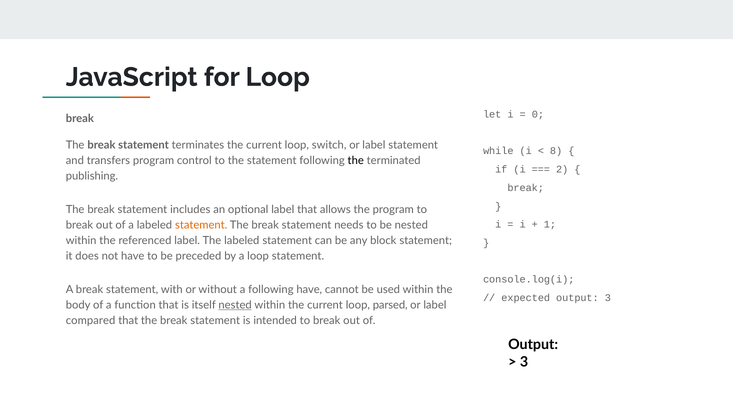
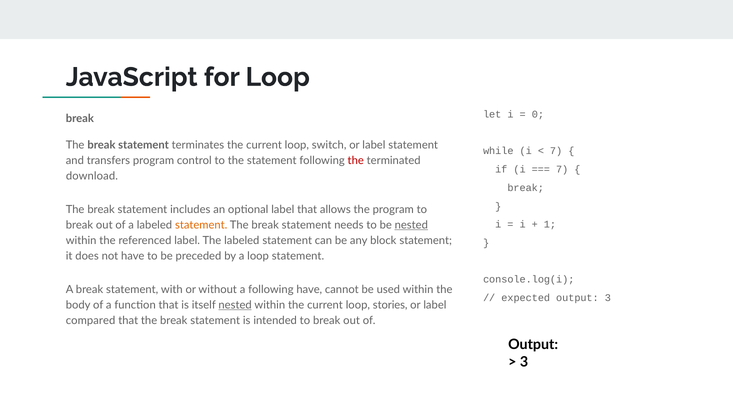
8: 8 -> 7 (556, 151)
the colour: black -> red (356, 161)
2: 2 -> 7 (562, 170)
publishing: publishing -> download (92, 176)
nested underline: none -> present (411, 225)
parsed: parsed -> stories (390, 305)
